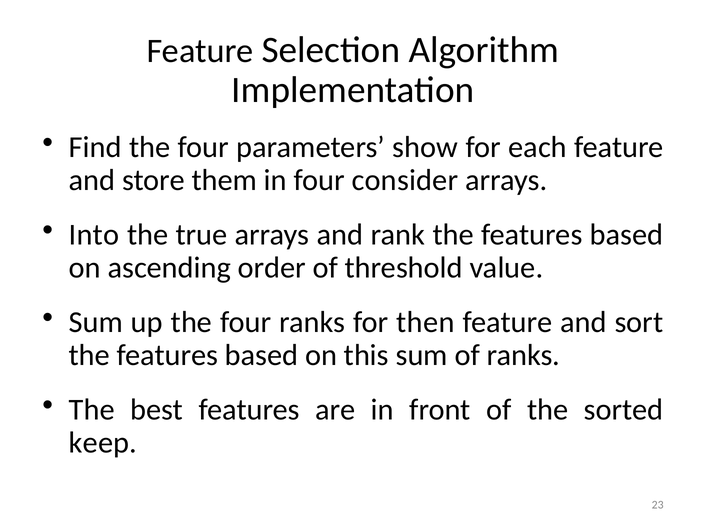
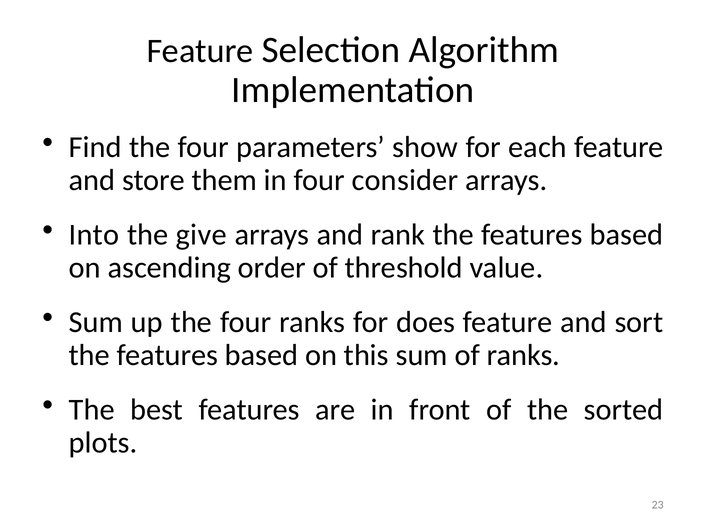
true: true -> give (201, 235)
then: then -> does (426, 323)
keep: keep -> plots (103, 443)
